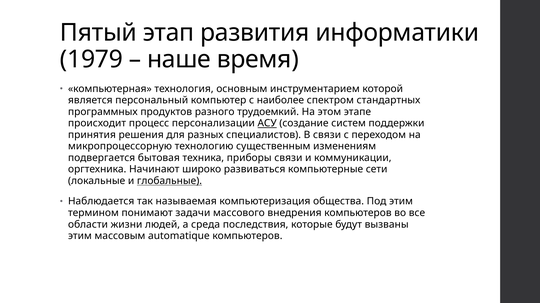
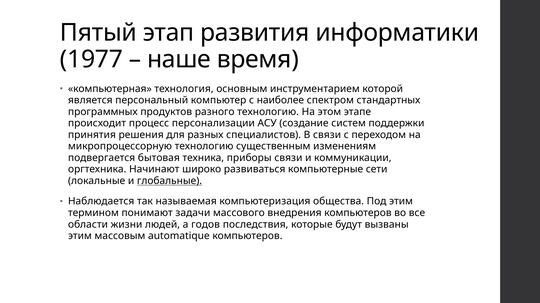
1979: 1979 -> 1977 (91, 59)
разного трудоемкий: трудоемкий -> технологию (268, 112)
АСУ underline: present -> none (267, 124)
среда: среда -> годов (206, 225)
